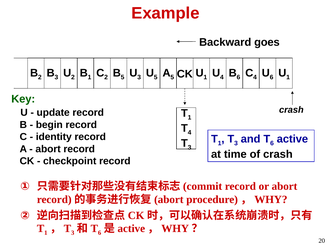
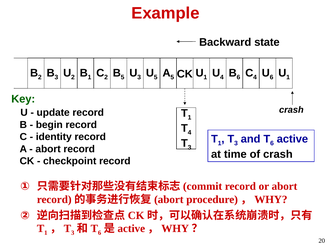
goes: goes -> state (267, 42)
